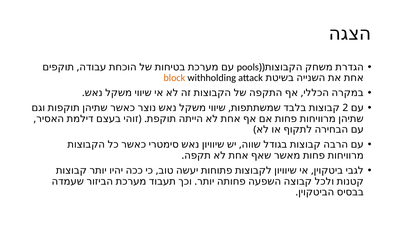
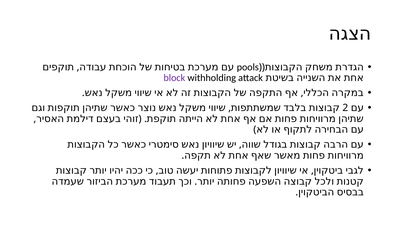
block colour: orange -> purple (174, 78)
